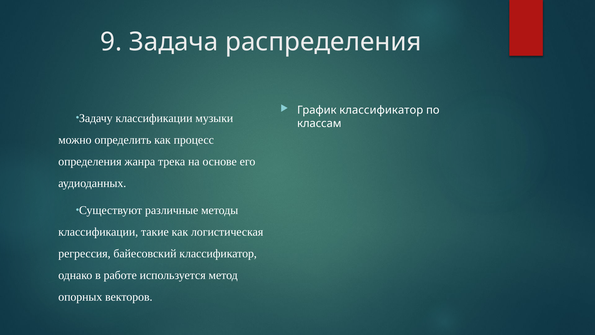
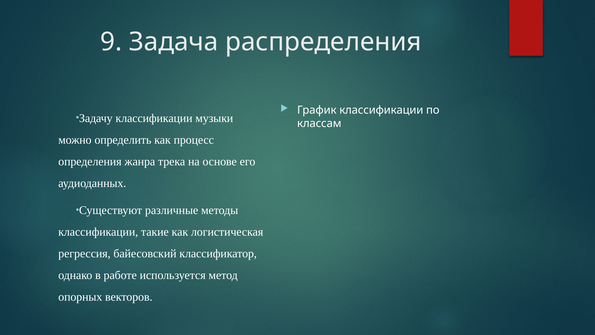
График классификатор: классификатор -> классификации (381, 110)
